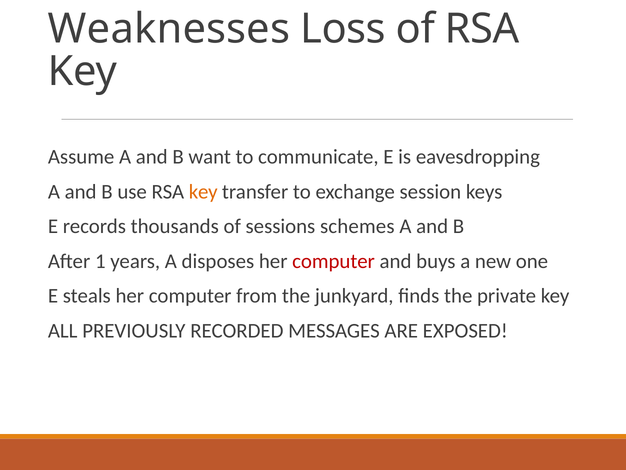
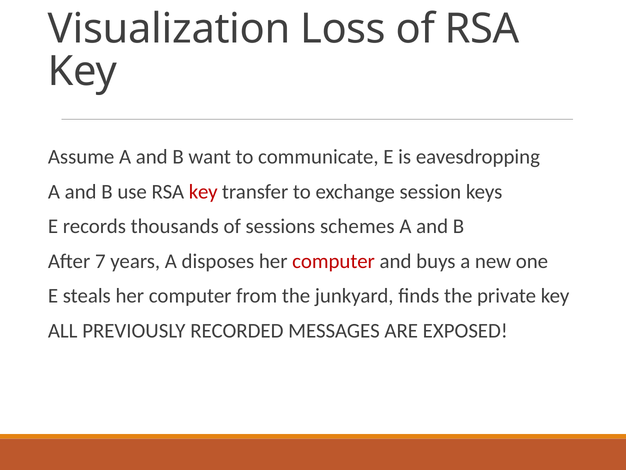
Weaknesses: Weaknesses -> Visualization (169, 29)
key colour: orange -> red (203, 192)
1: 1 -> 7 (100, 261)
